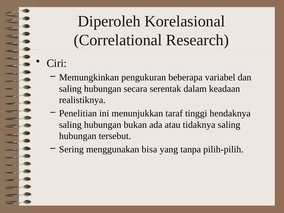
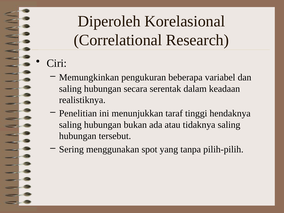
bisa: bisa -> spot (149, 149)
